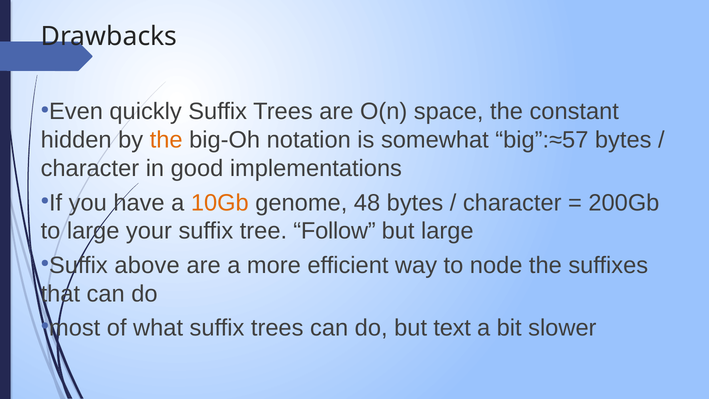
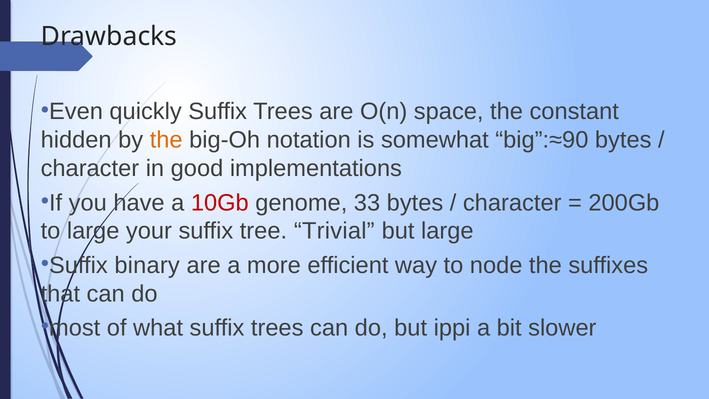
big”:≈57: big”:≈57 -> big”:≈90 (542, 140)
10Gb colour: orange -> red (220, 203)
48: 48 -> 33 (367, 203)
Follow: Follow -> Trivial (334, 231)
above: above -> binary (147, 265)
text: text -> ippi (452, 328)
